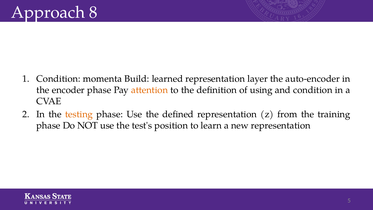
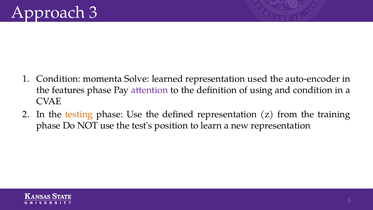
8: 8 -> 3 (93, 12)
Build: Build -> Solve (137, 79)
layer: layer -> used (258, 79)
encoder: encoder -> features (68, 90)
attention colour: orange -> purple (150, 90)
